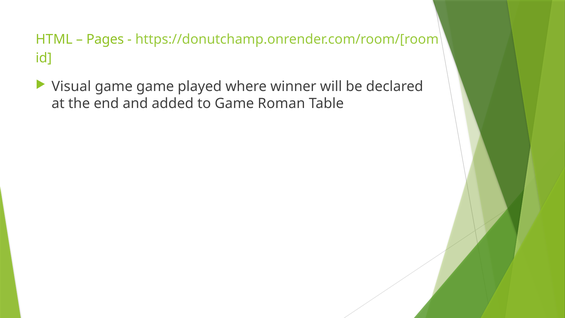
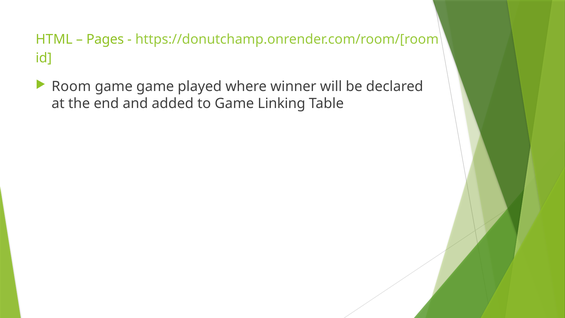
Visual: Visual -> Room (71, 87)
Roman: Roman -> Linking (282, 104)
